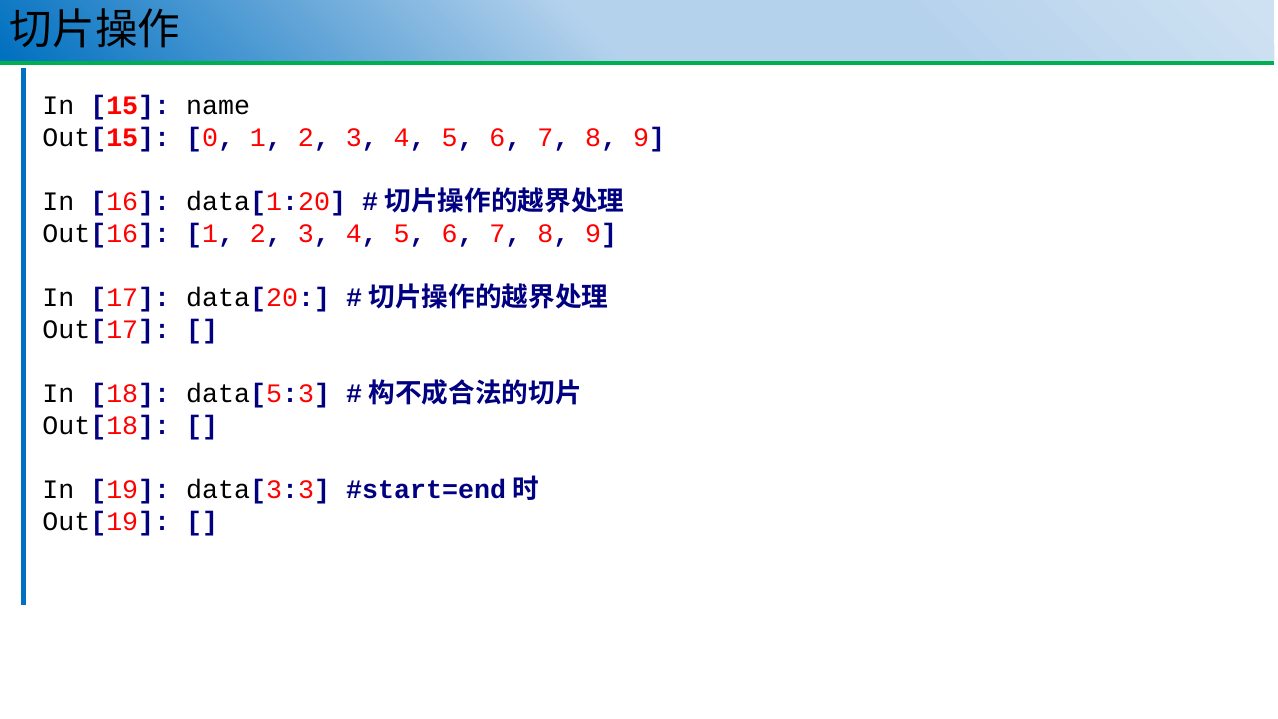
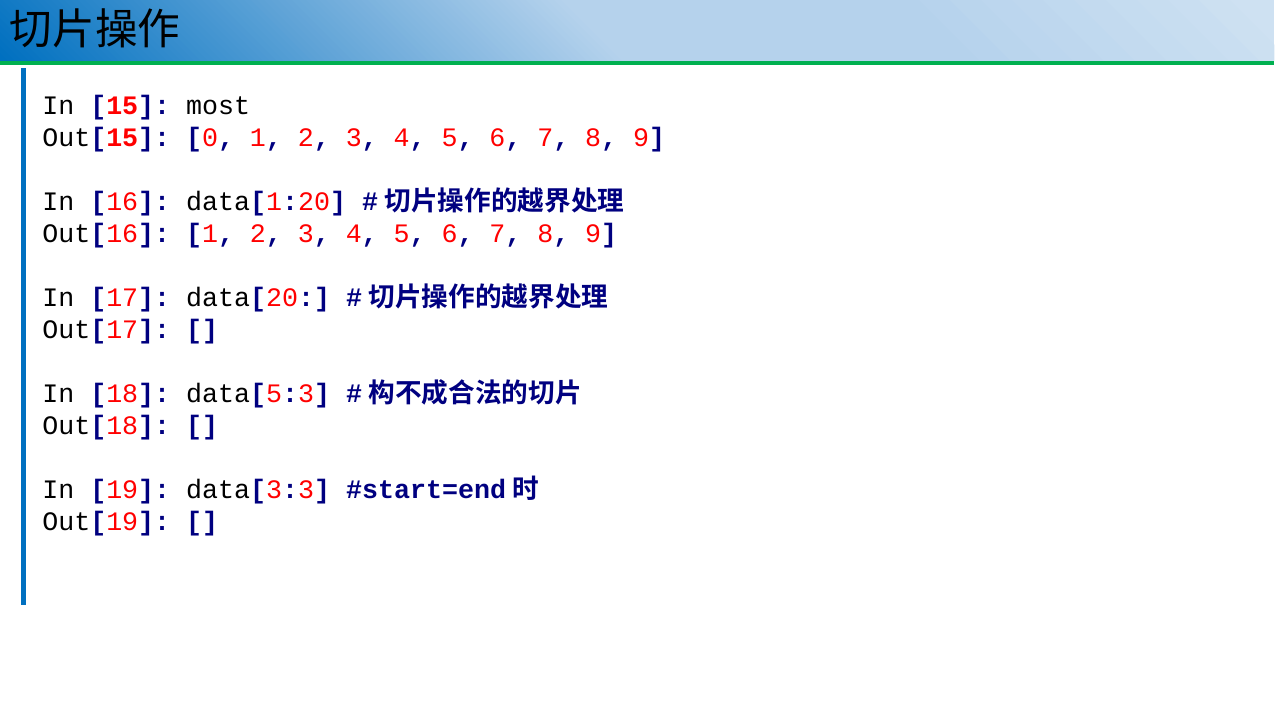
name: name -> most (218, 106)
